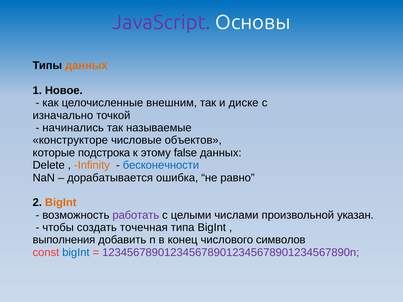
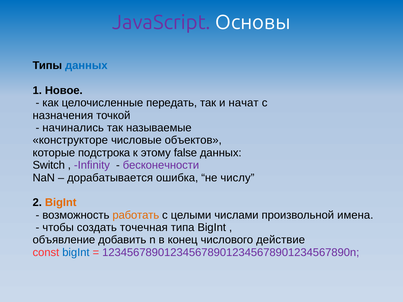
данных colour: orange -> blue (86, 66)
внешним: внешним -> передать (172, 103)
диске: диске -> начат (244, 103)
изначально: изначально -> назначения (63, 115)
Delete: Delete -> Switch (49, 165)
Infinity colour: orange -> purple (92, 165)
бесконечности colour: blue -> purple (161, 165)
равно: равно -> числу (237, 178)
работать colour: purple -> orange (136, 215)
указан: указан -> имена (355, 215)
выполнения: выполнения -> объявление (64, 240)
символов: символов -> действие (281, 240)
